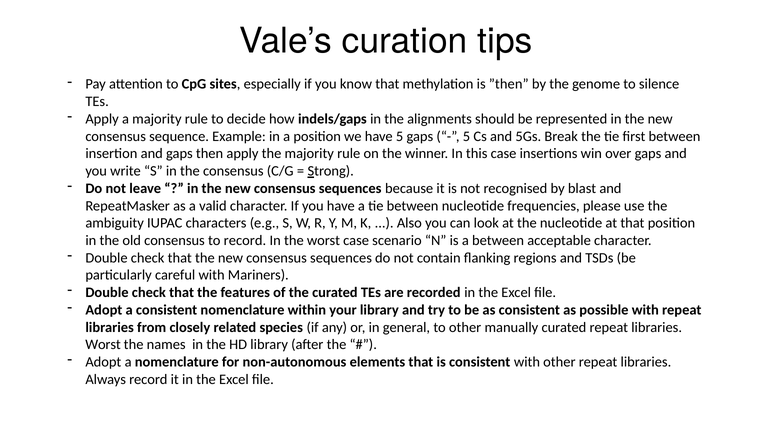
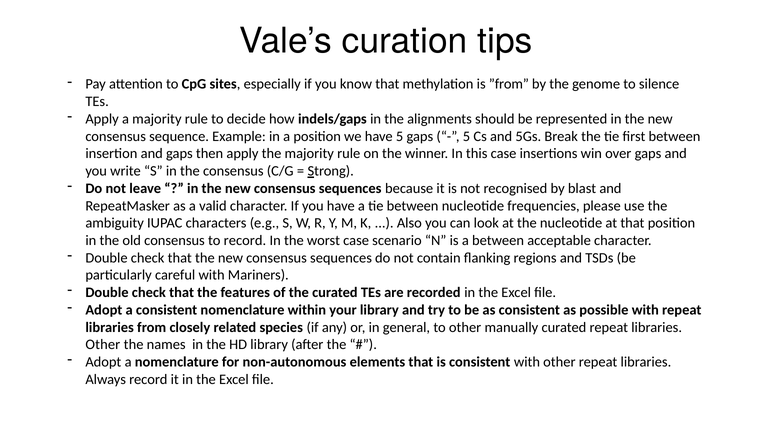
”then: ”then -> ”from (509, 84)
Worst: Worst -> Other (103, 345)
